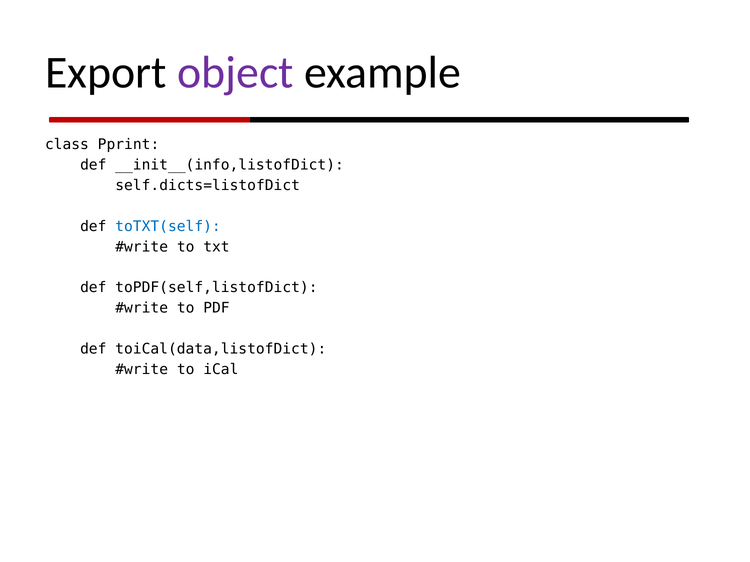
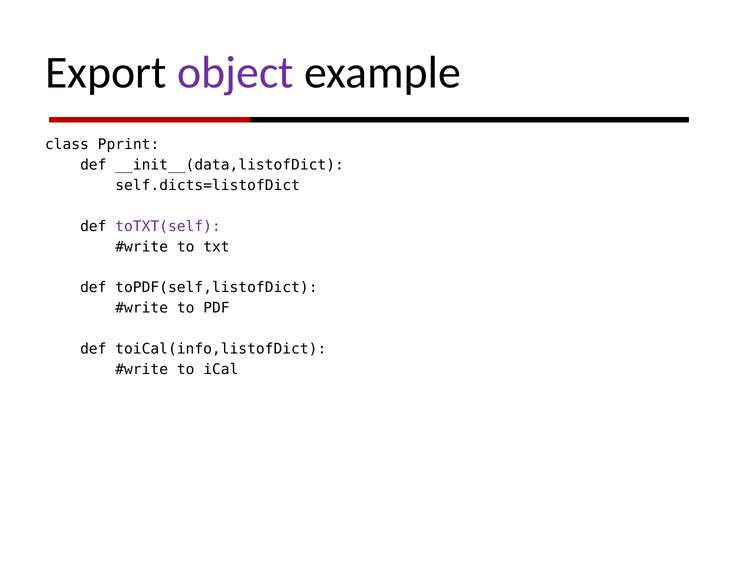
__init__(info,listofDict: __init__(info,listofDict -> __init__(data,listofDict (230, 165)
toTXT(self colour: blue -> purple (168, 227)
toiCal(data,listofDict: toiCal(data,listofDict -> toiCal(info,listofDict (221, 349)
